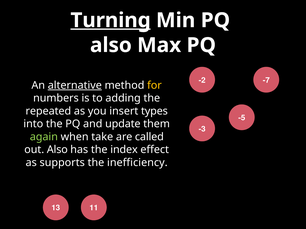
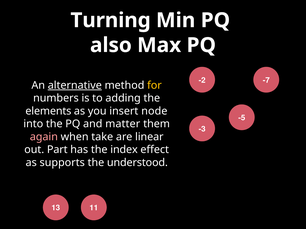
Turning underline: present -> none (111, 20)
repeated: repeated -> elements (48, 111)
types: types -> node (154, 111)
update: update -> matter (123, 124)
again colour: light green -> pink (44, 137)
called: called -> linear (149, 137)
out Also: Also -> Part (57, 150)
inefficiency: inefficiency -> understood (137, 163)
